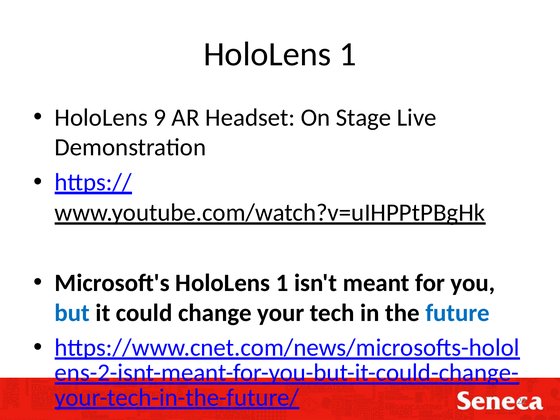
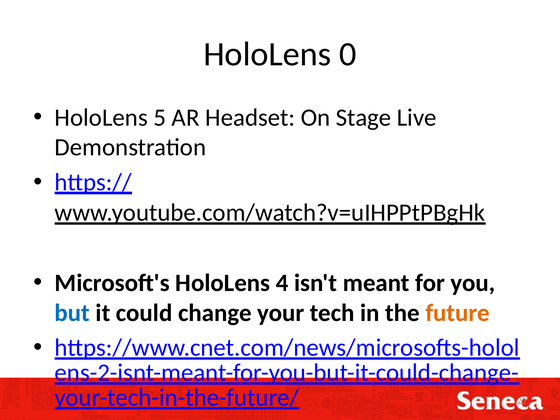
1: 1 -> 0 (348, 54)
9: 9 -> 5 (160, 117)
Microsoft's HoloLens 1: 1 -> 4 (282, 283)
future colour: blue -> orange (458, 313)
